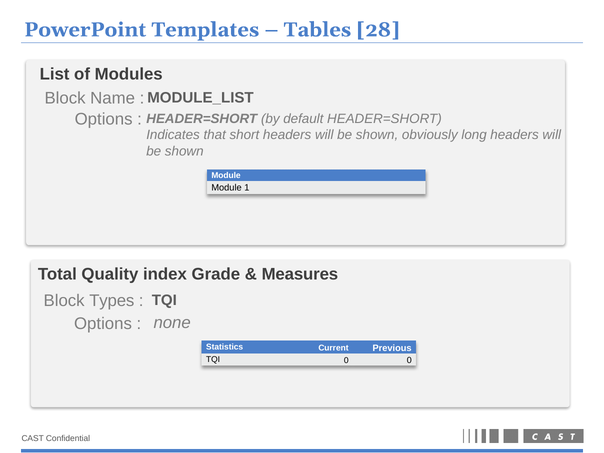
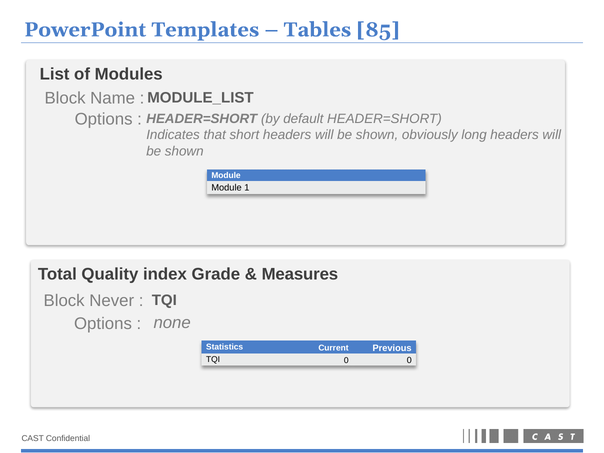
28: 28 -> 85 (378, 30)
Types: Types -> Never (112, 301)
